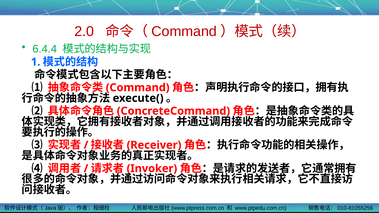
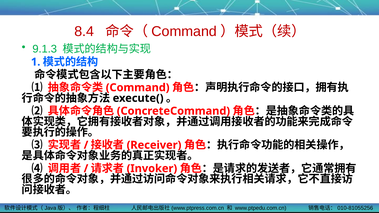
2.0: 2.0 -> 8.4 (84, 31)
6.4.4: 6.4.4 -> 9.1.3 (45, 49)
